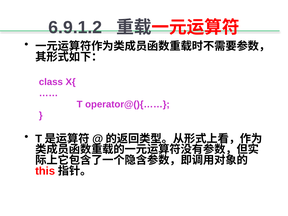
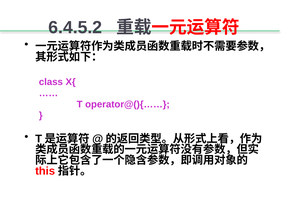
6.9.1.2: 6.9.1.2 -> 6.4.5.2 (75, 27)
